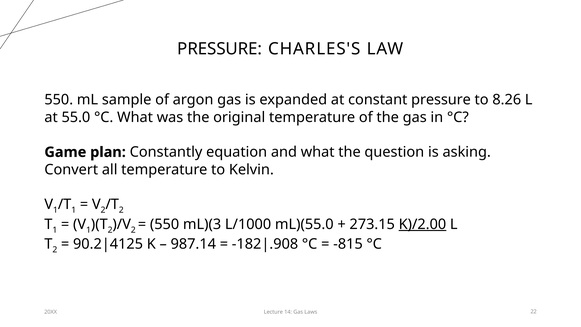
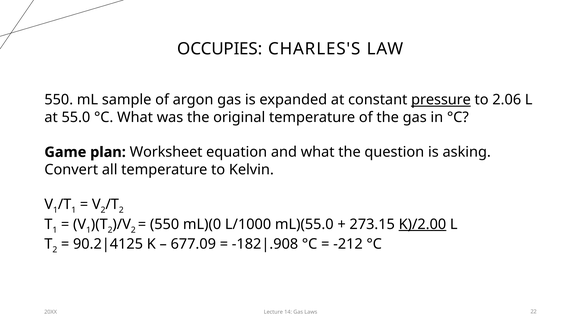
PRESSURE: PRESSURE -> OCCUPIES (220, 49)
pressure underline: none -> present (441, 100)
8.26: 8.26 -> 2.06 (507, 100)
Constantly: Constantly -> Worksheet (166, 152)
mL)(3: mL)(3 -> mL)(0 (202, 224)
987.14: 987.14 -> 677.09 (193, 244)
-815: -815 -> -212 (348, 244)
